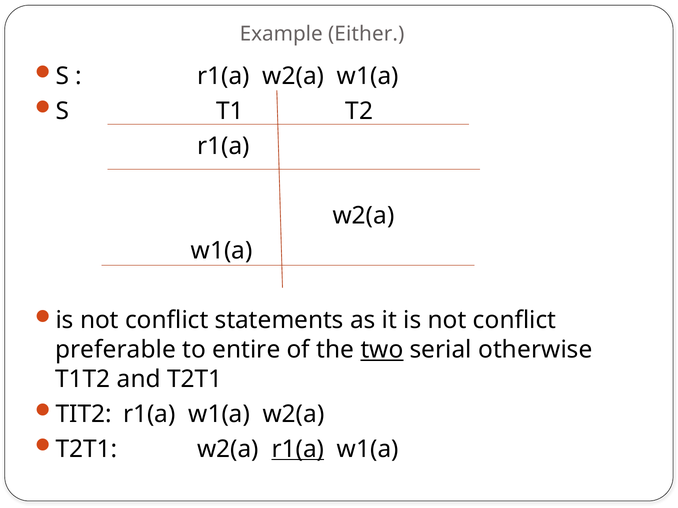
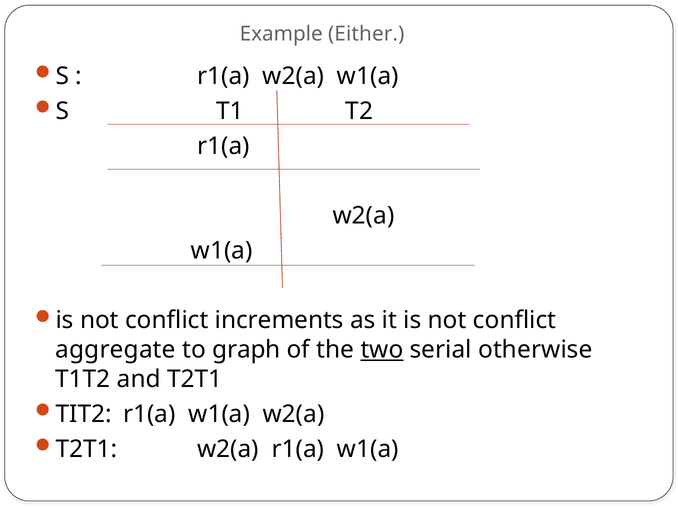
statements: statements -> increments (279, 321)
preferable: preferable -> aggregate (115, 350)
entire: entire -> graph (246, 350)
r1(a underline: present -> none (298, 449)
